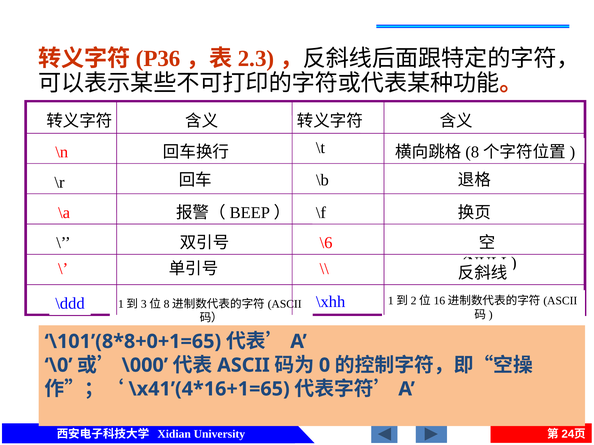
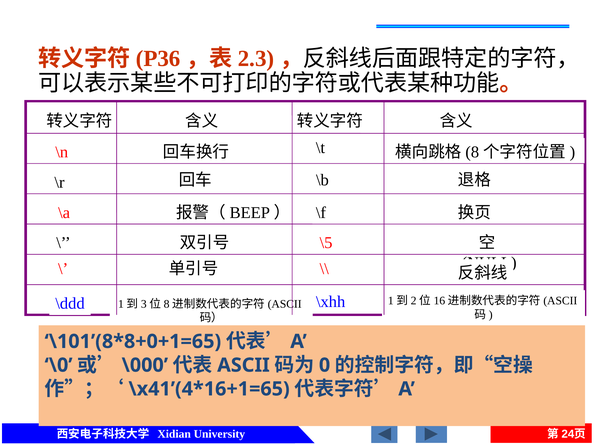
\6: \6 -> \5 (326, 243)
